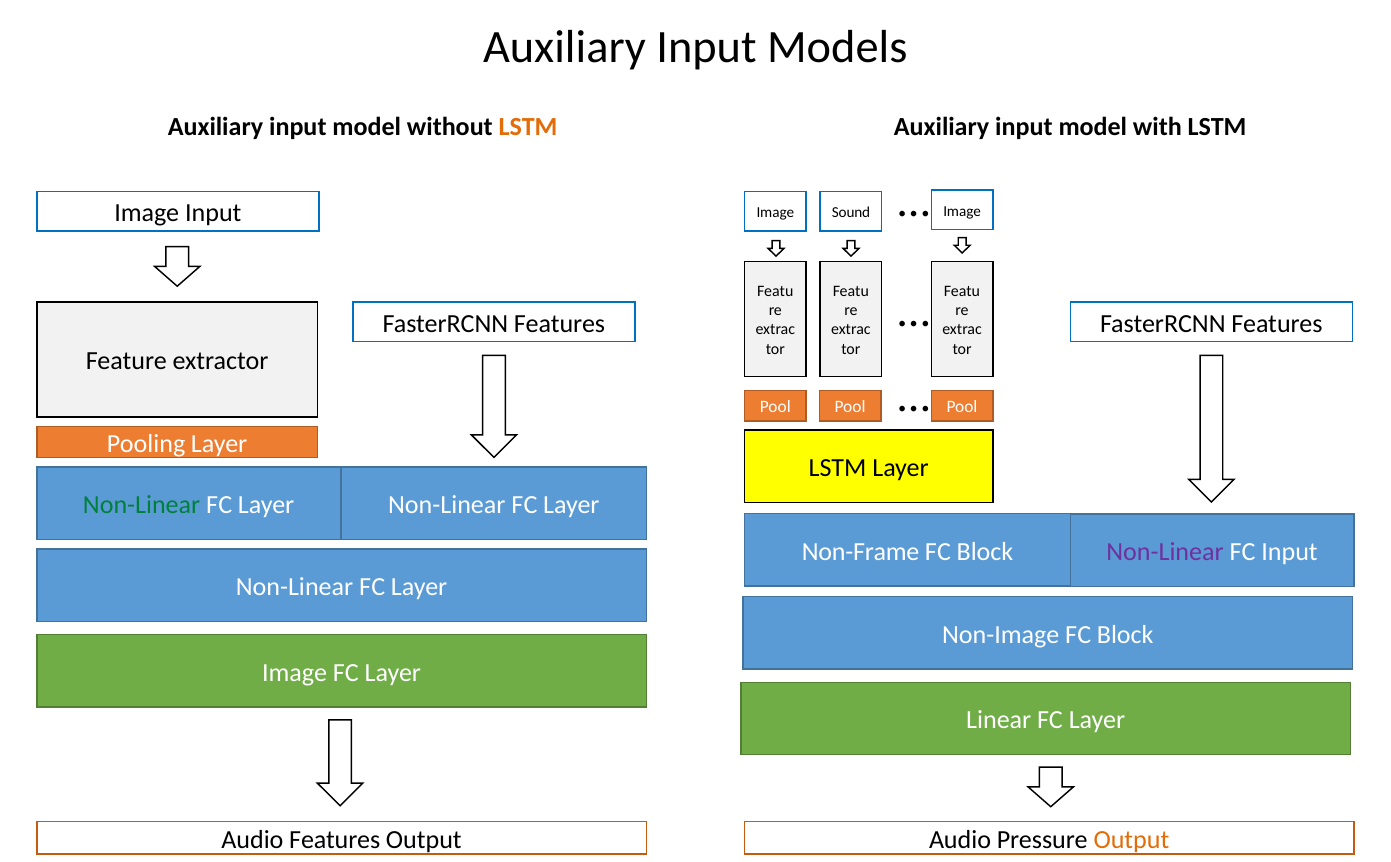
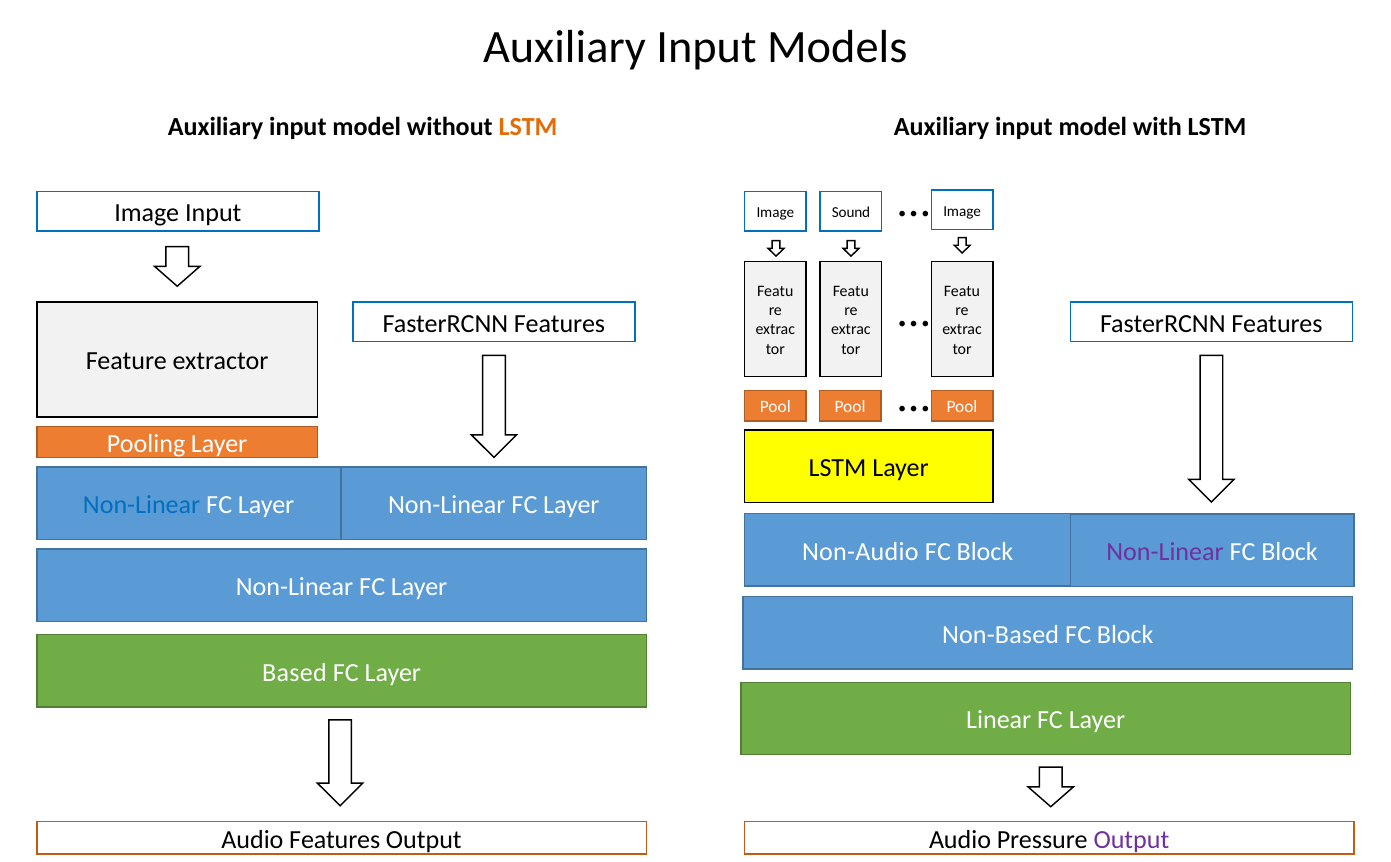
Non-Linear colour: green -> blue (142, 505)
Non-Frame: Non-Frame -> Non-Audio (860, 552)
Input: Input -> Block (1290, 552)
Non-Image: Non-Image -> Non-Based (1001, 635)
Image: Image -> Based (294, 673)
Output colour: orange -> purple (1131, 840)
